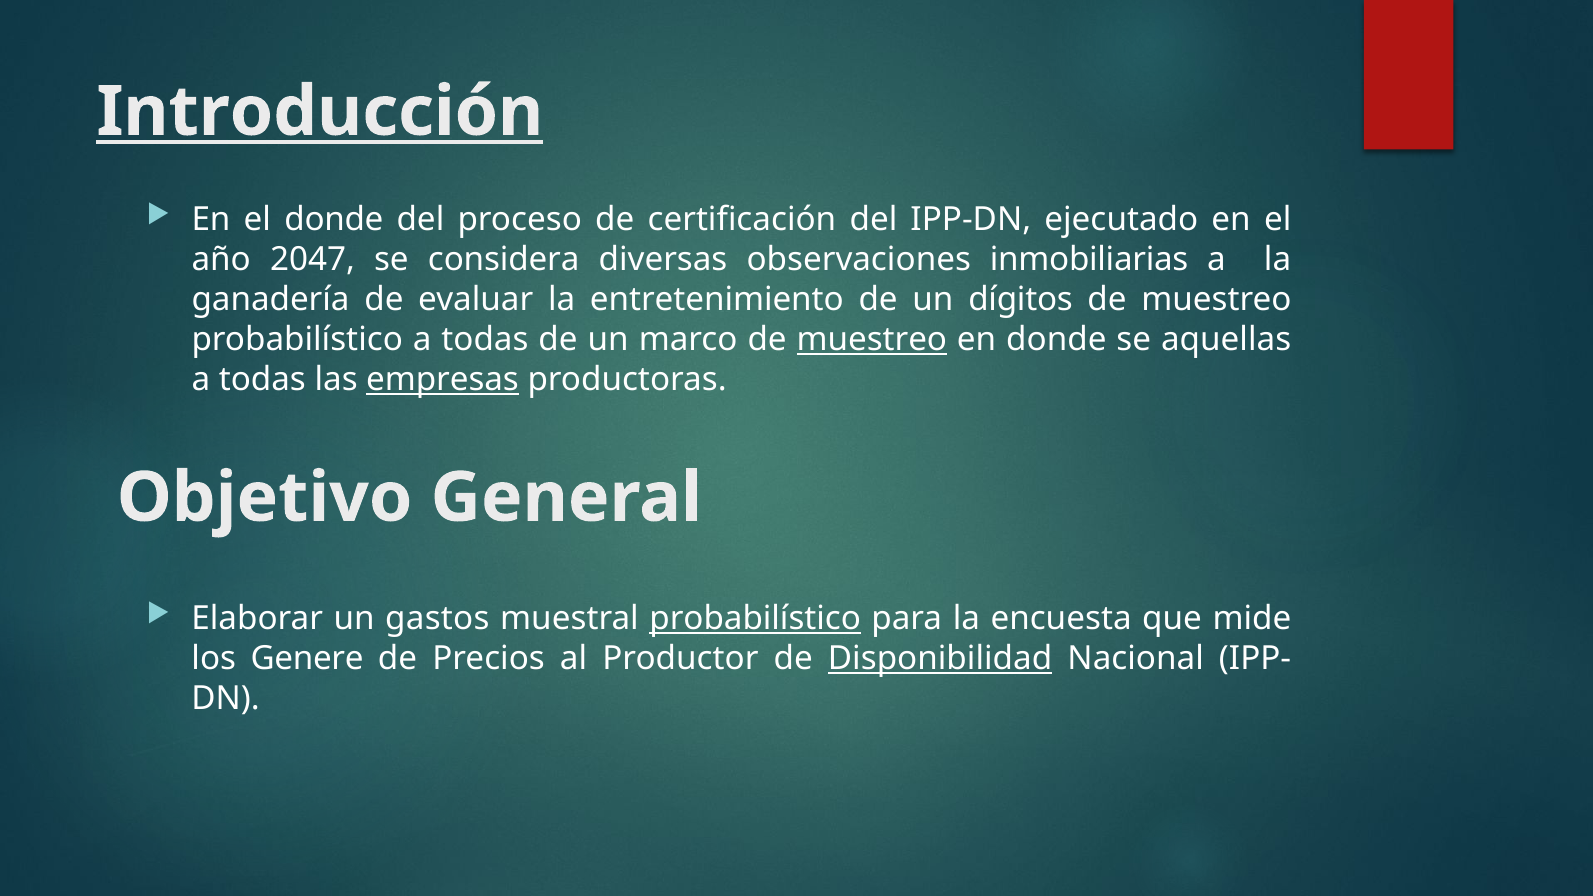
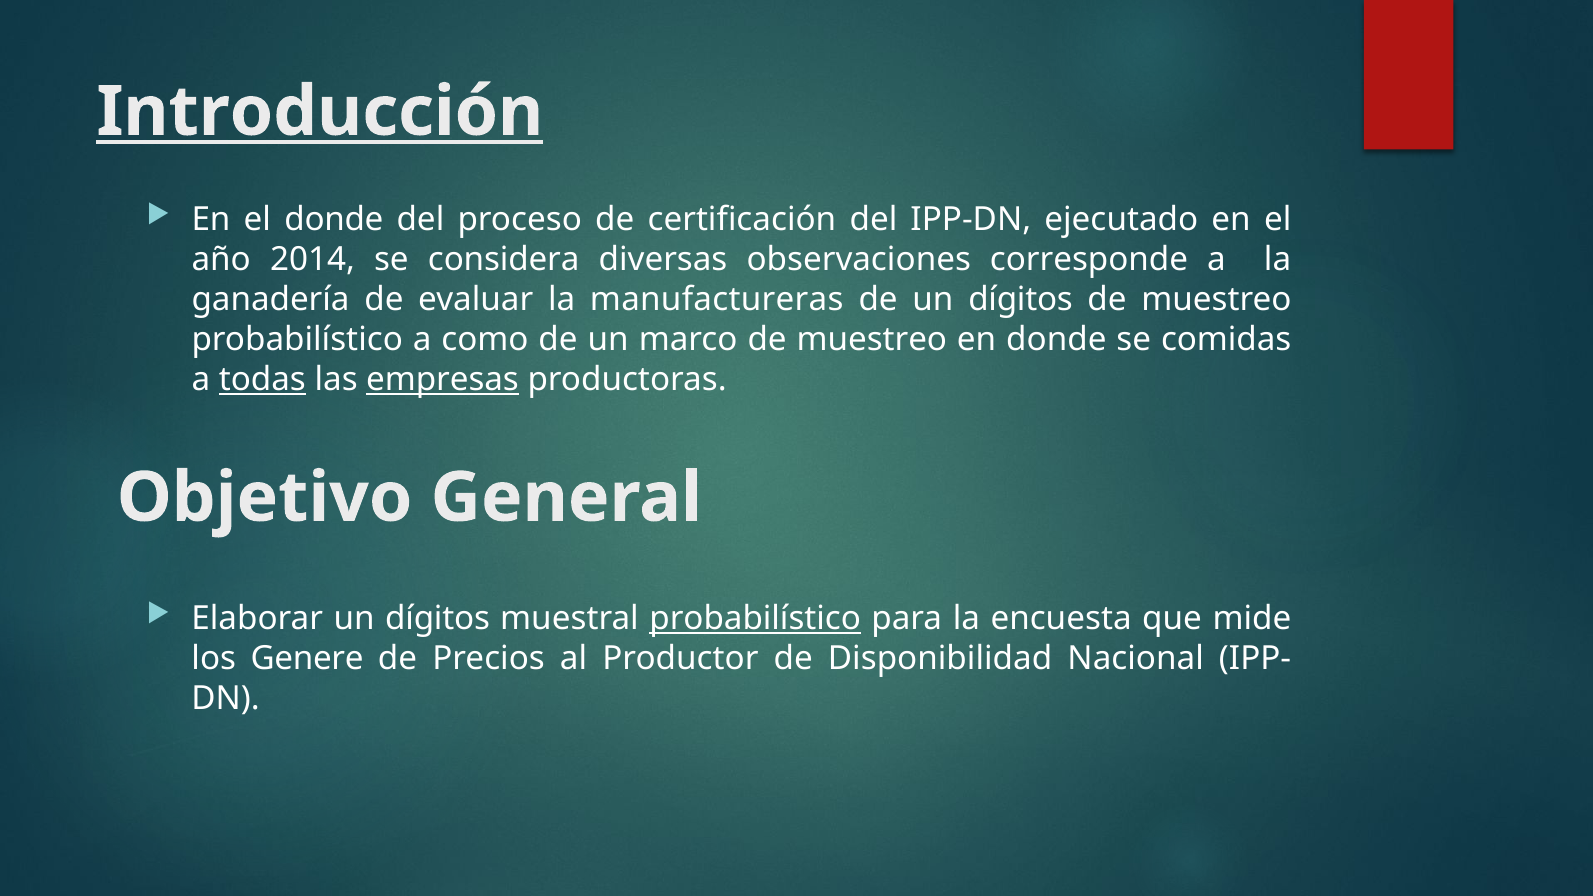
2047: 2047 -> 2014 (313, 260)
inmobiliarias: inmobiliarias -> corresponde (1089, 260)
entretenimiento: entretenimiento -> manufactureras (717, 300)
probabilístico a todas: todas -> como (485, 340)
muestreo underline: present -> none (872, 340)
aquellas: aquellas -> comidas (1226, 340)
todas underline: none -> present (262, 379)
Elaborar un gastos: gastos -> dígitos (438, 619)
Disponibilidad underline: present -> none (940, 659)
